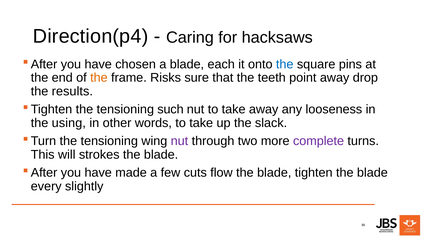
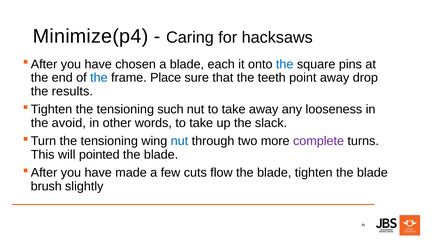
Direction(p4: Direction(p4 -> Minimize(p4 (91, 36)
the colour: orange -> blue (99, 78)
Risks: Risks -> Place (166, 78)
using: using -> avoid (69, 123)
nut colour: purple -> blue (179, 141)
strokes: strokes -> pointed (99, 155)
every: every -> brush (46, 186)
